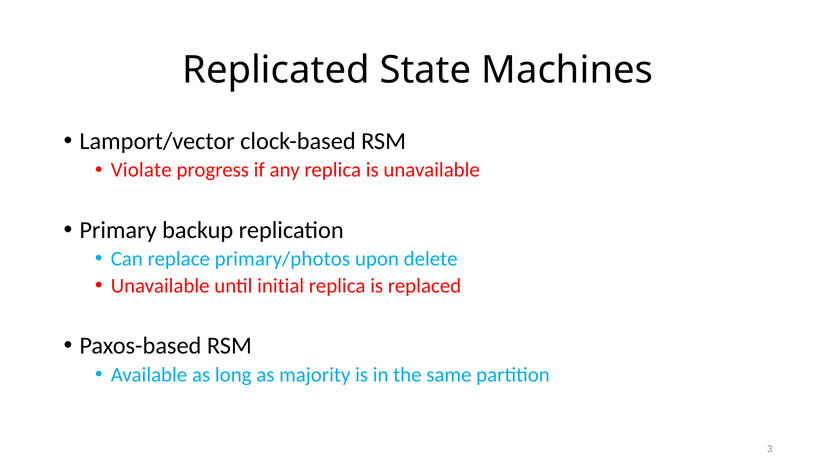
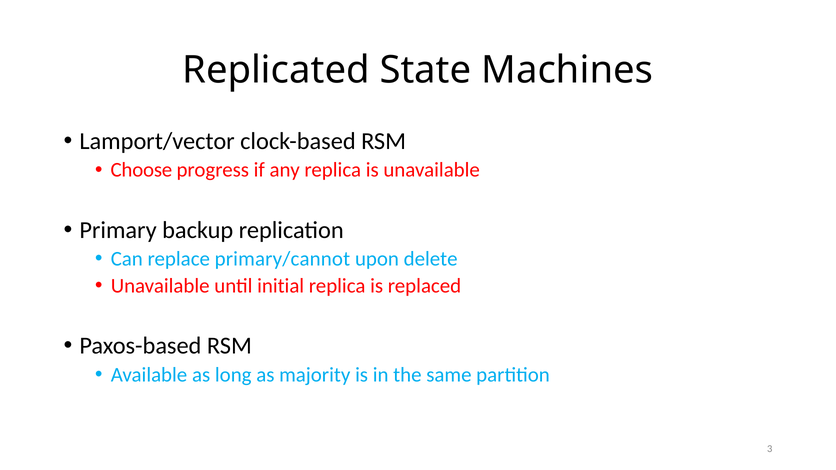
Violate: Violate -> Choose (141, 170)
primary/photos: primary/photos -> primary/cannot (282, 259)
